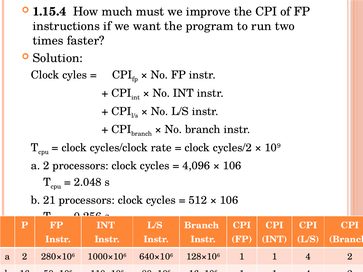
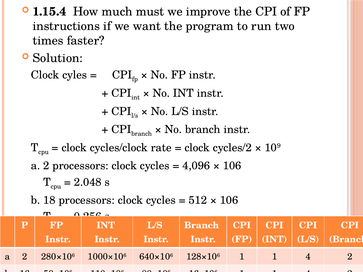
21: 21 -> 18 (49, 200)
